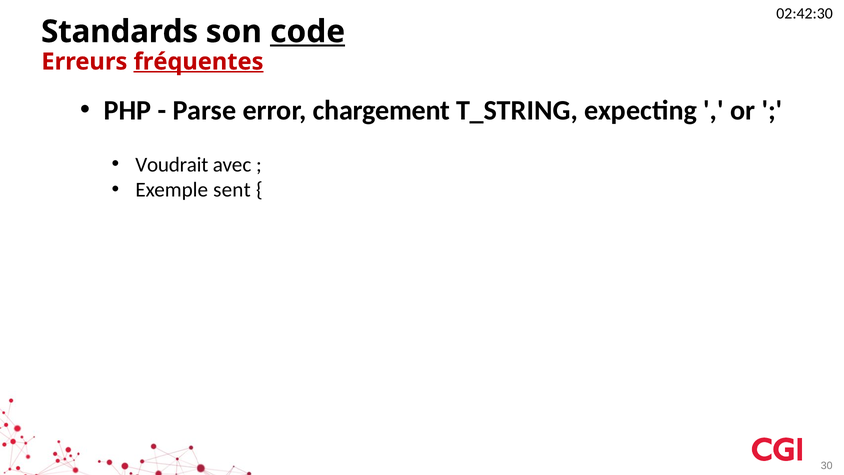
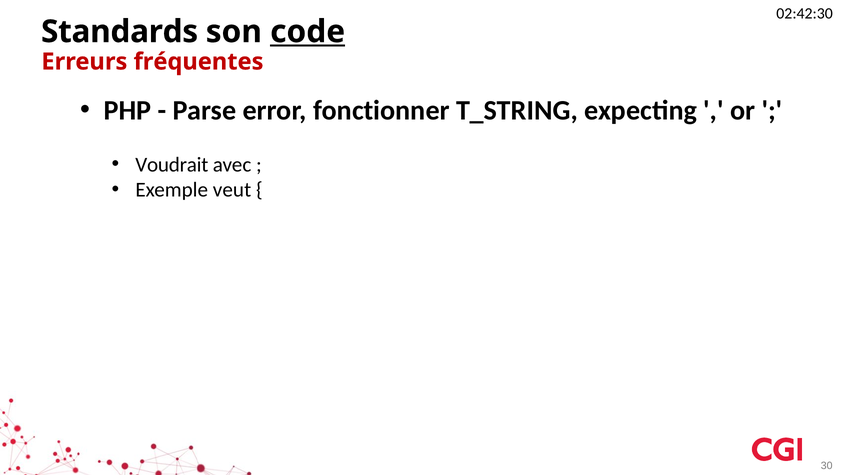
fréquentes underline: present -> none (199, 62)
chargement: chargement -> fonctionner (381, 110)
sent: sent -> veut (232, 190)
